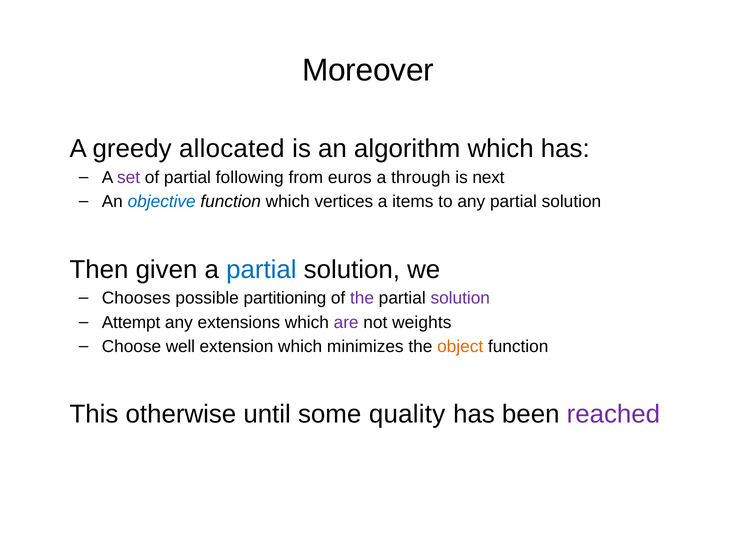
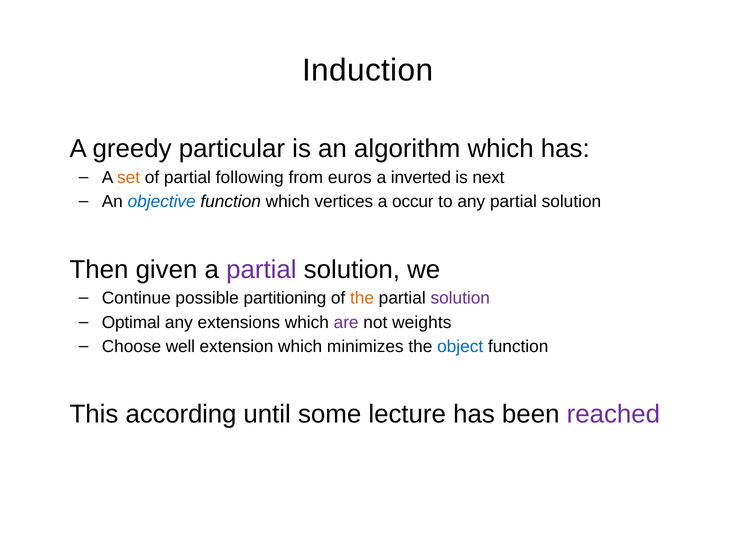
Moreover: Moreover -> Induction (368, 70)
allocated: allocated -> particular (232, 149)
set colour: purple -> orange (129, 177)
through: through -> inverted (421, 177)
items: items -> occur (413, 202)
partial colour: blue -> purple (261, 269)
Chooses: Chooses -> Continue (136, 298)
the colour: purple -> orange (362, 298)
Attempt: Attempt -> Optimal (131, 322)
object colour: orange -> blue (460, 346)
otherwise: otherwise -> according (181, 414)
quality: quality -> lecture (407, 414)
